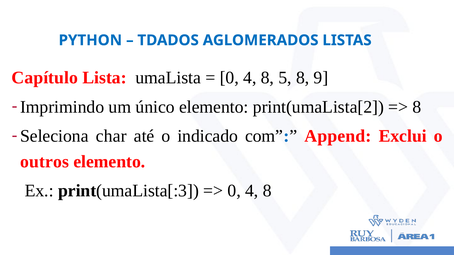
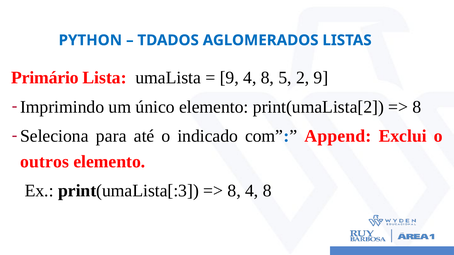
Capítulo: Capítulo -> Primário (45, 78)
0: 0 -> 9 (229, 78)
5 8: 8 -> 2 (303, 78)
char: char -> para (111, 136)
0: 0 -> 8 (234, 191)
